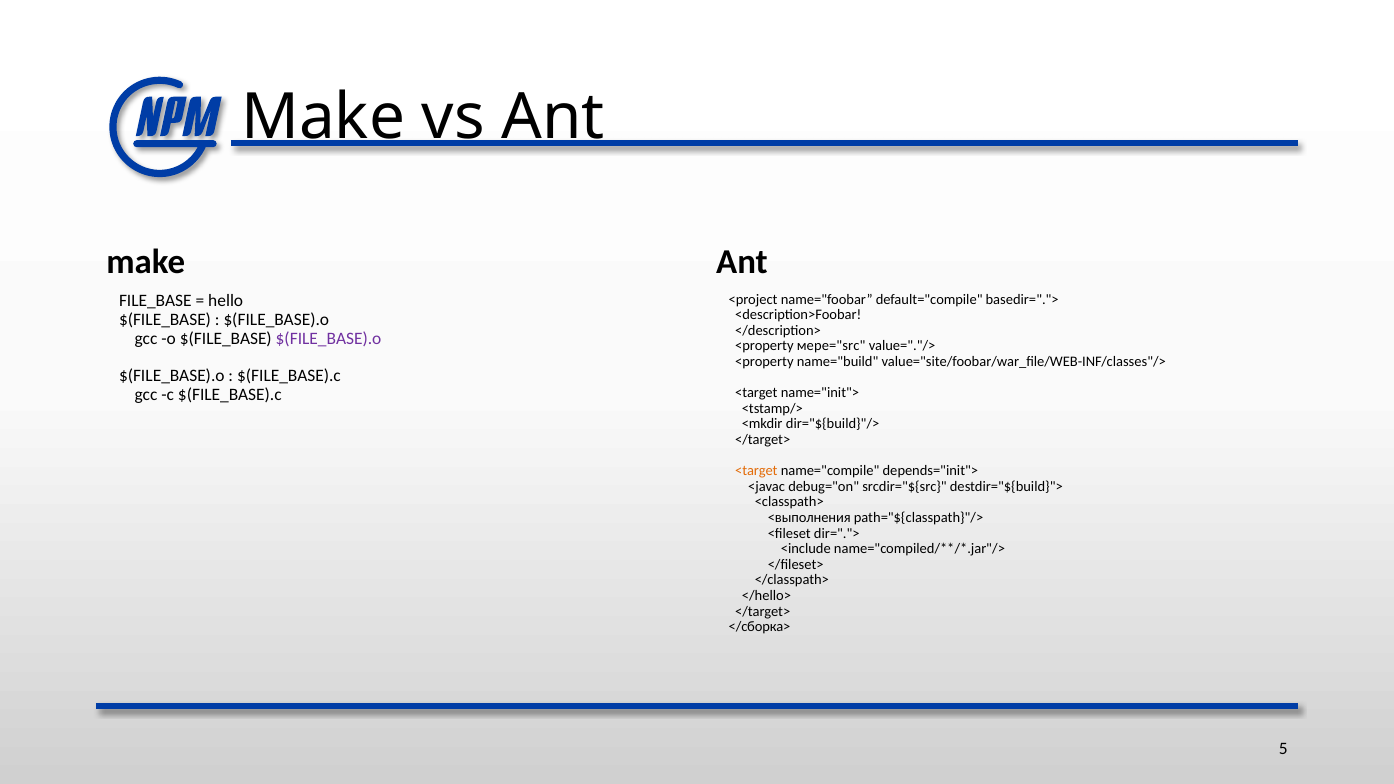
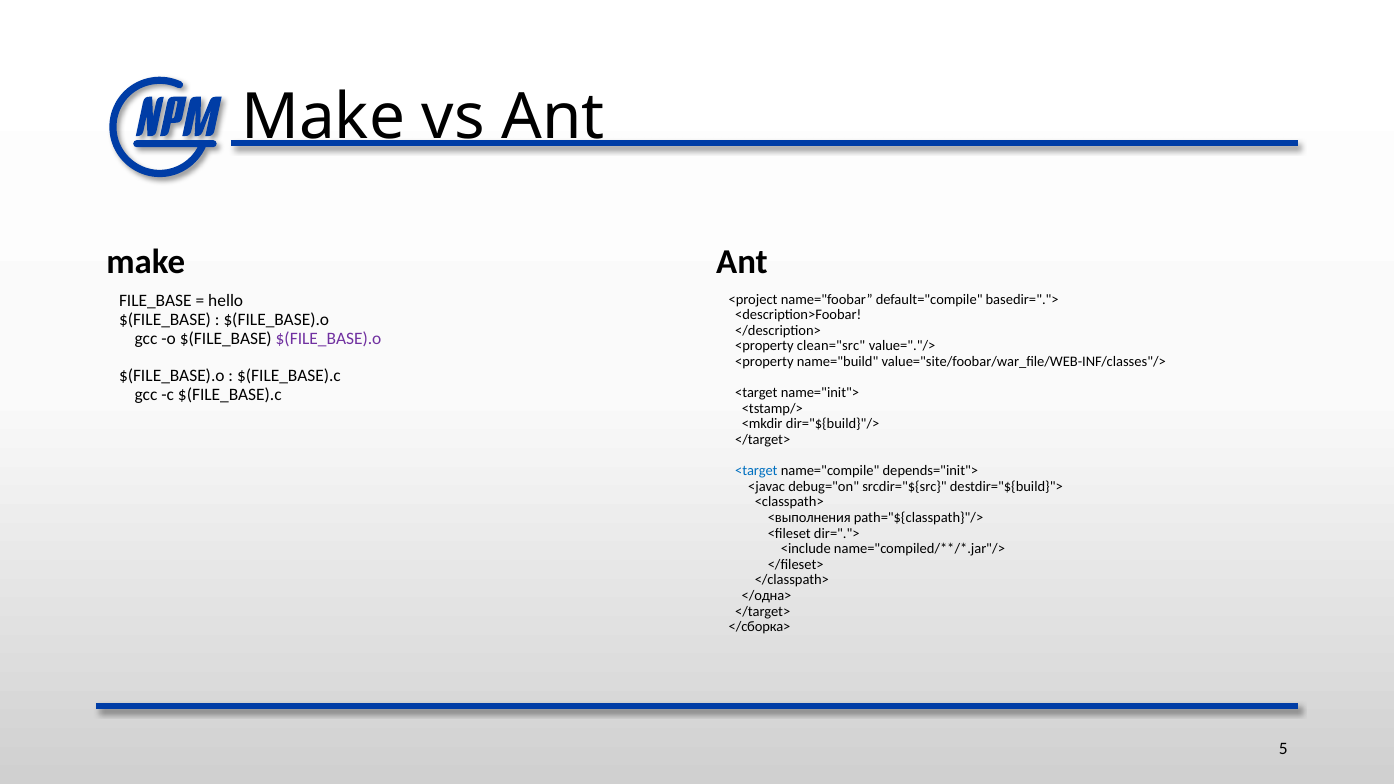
мере="src: мере="src -> clean="src (831, 346)
<target colour: orange -> blue (756, 471)
</hello>: </hello> -> </одна> (767, 596)
